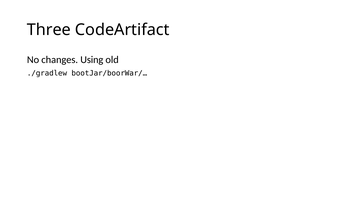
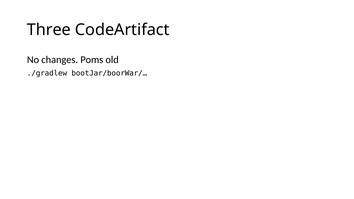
Using: Using -> Poms (92, 60)
